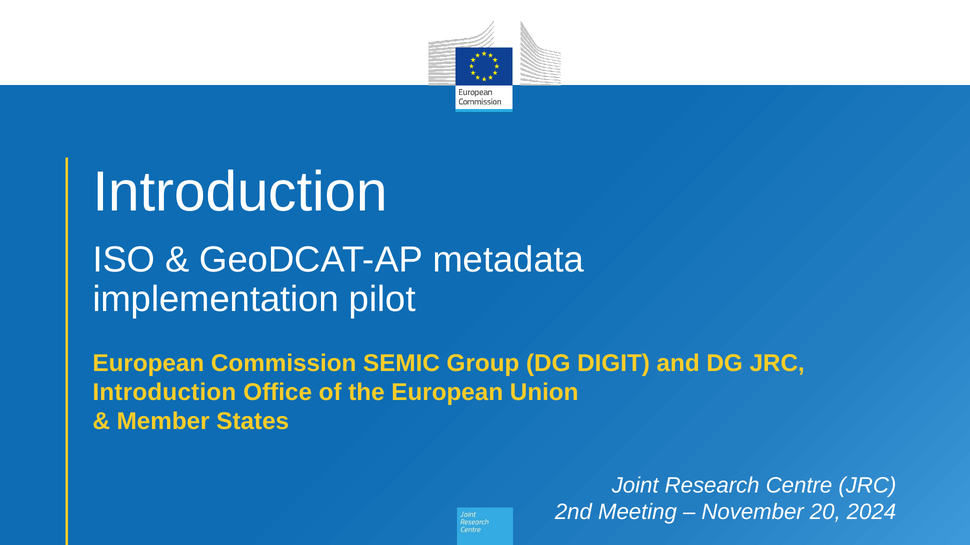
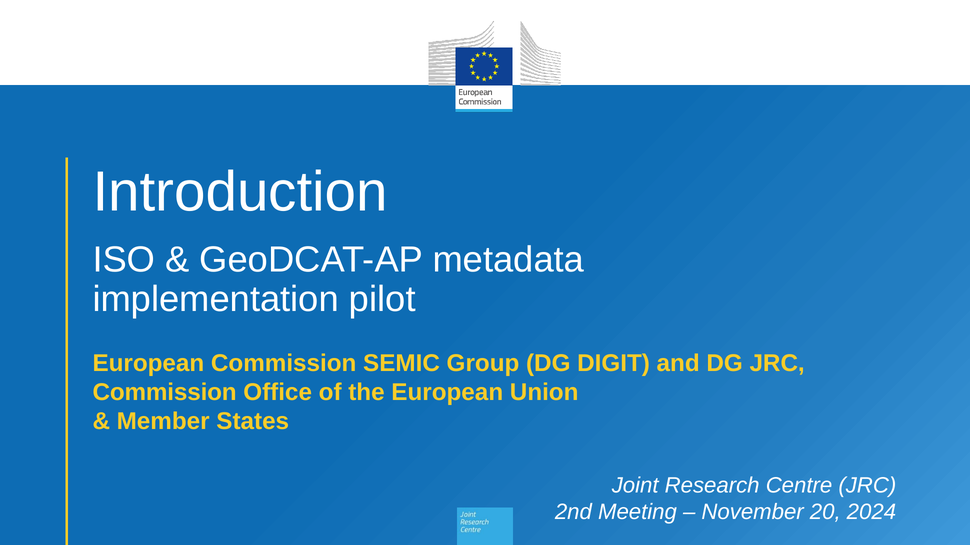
Introduction: Introduction -> Commission (165, 393)
